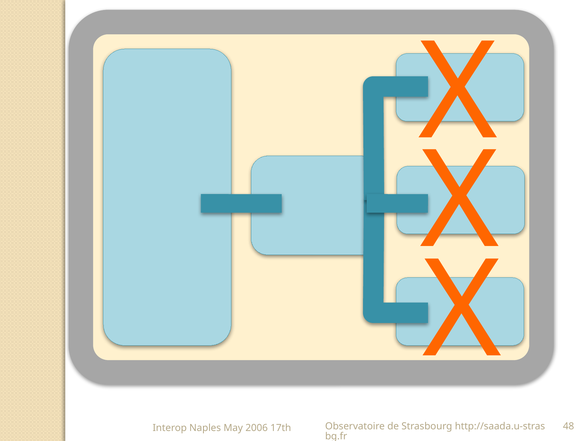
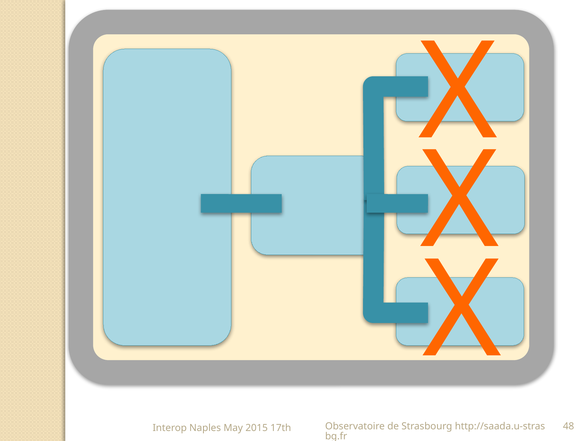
2006: 2006 -> 2015 (257, 428)
